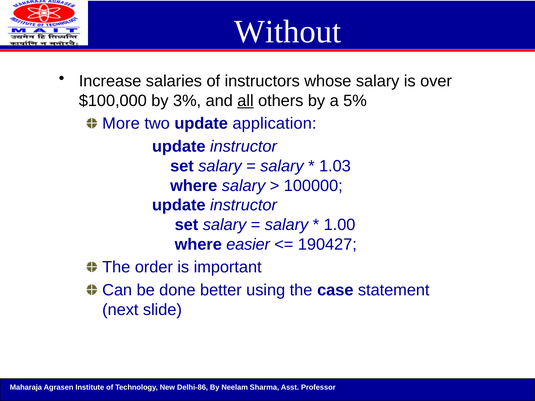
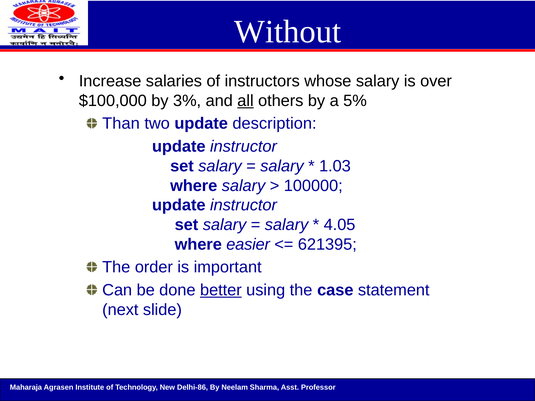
More: More -> Than (121, 124)
application: application -> description (275, 124)
1.00: 1.00 -> 4.05 (340, 225)
190427: 190427 -> 621395 (327, 245)
better underline: none -> present (221, 290)
